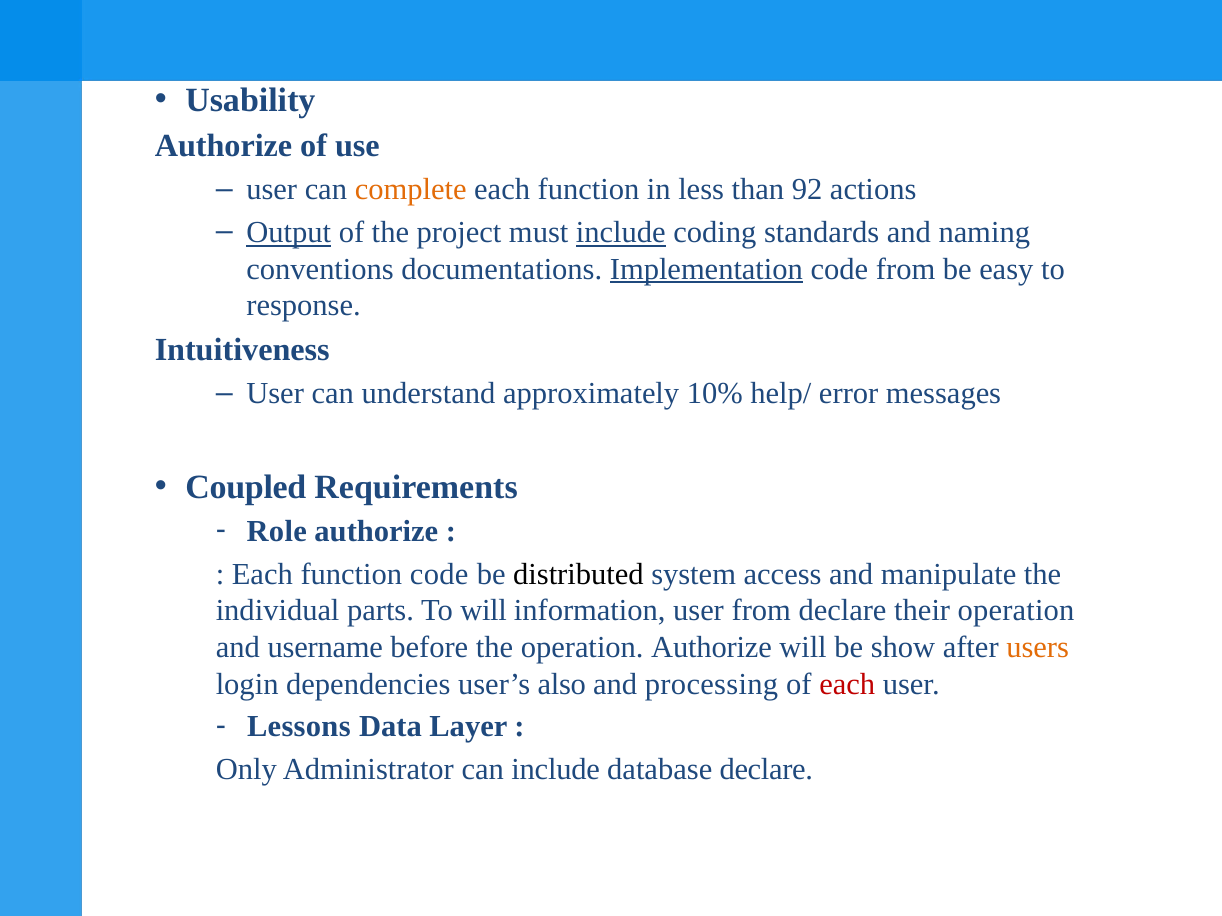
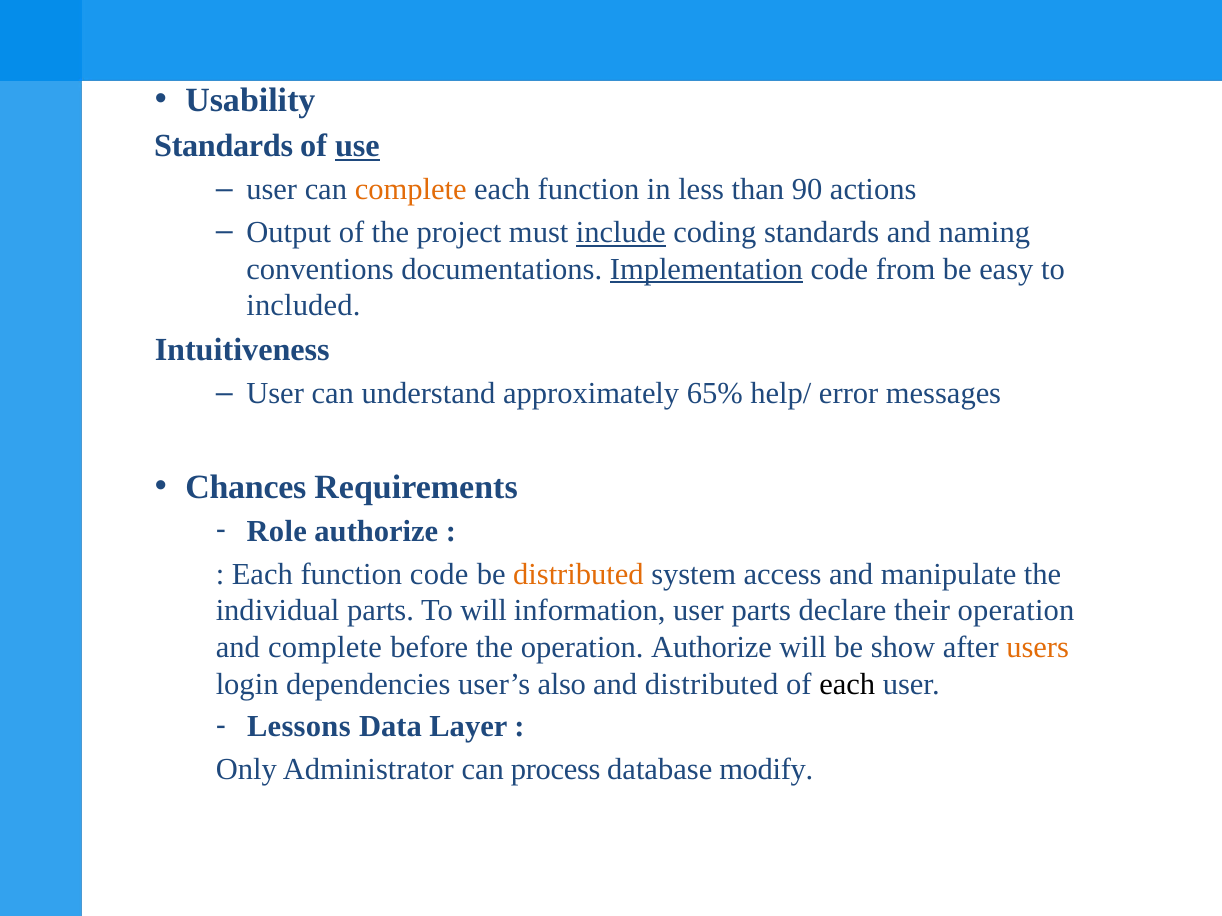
Authorize: Authorize -> Standards (224, 146)
use underline: none -> present (357, 146)
92: 92 -> 90 (807, 190)
Output underline: present -> none (289, 233)
response: response -> included (303, 306)
10%: 10% -> 65% (715, 394)
Coupled: Coupled -> Chances (246, 487)
distributed colour: black -> orange (578, 574)
user from: from -> parts (761, 611)
and username: username -> complete (325, 648)
and processing: processing -> distributed (712, 684)
each colour: red -> black (847, 684)
can include: include -> process (556, 770)
database declare: declare -> modify (766, 770)
